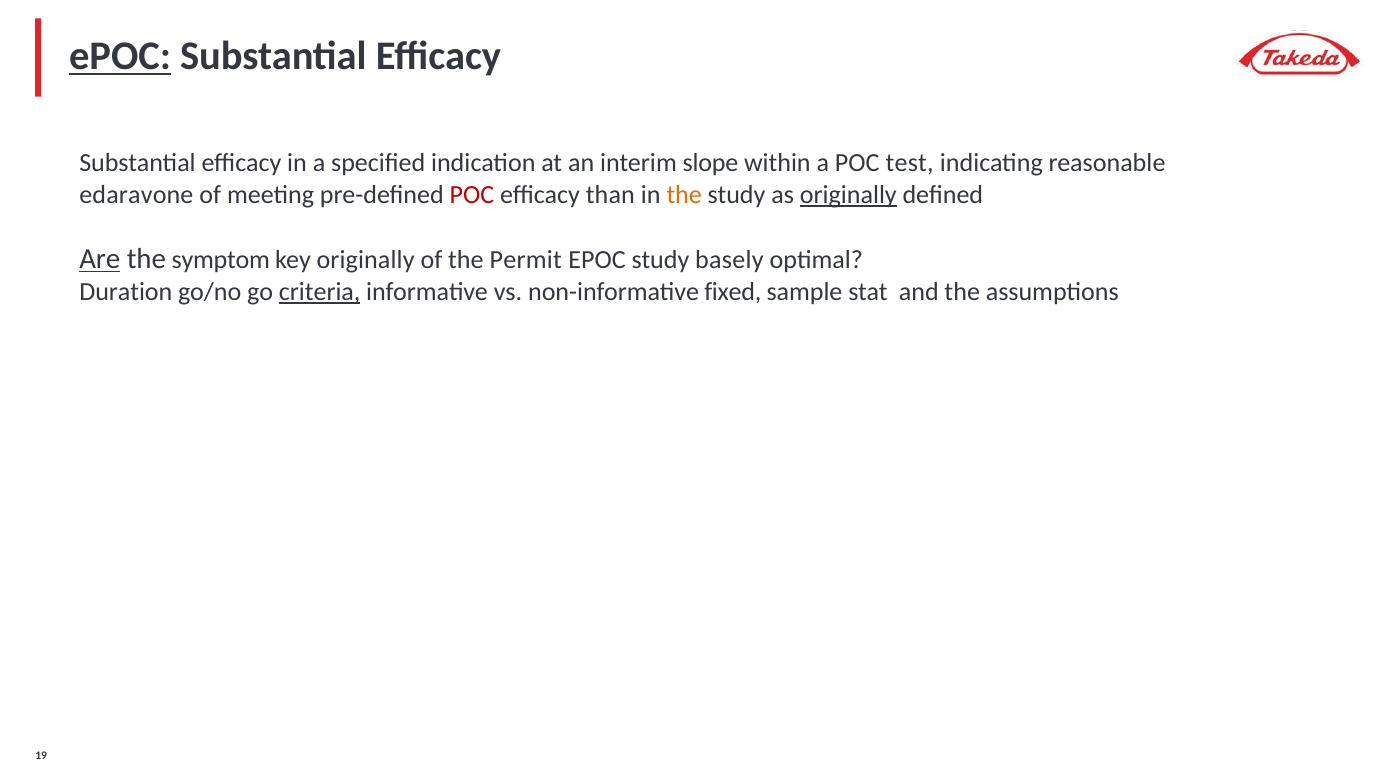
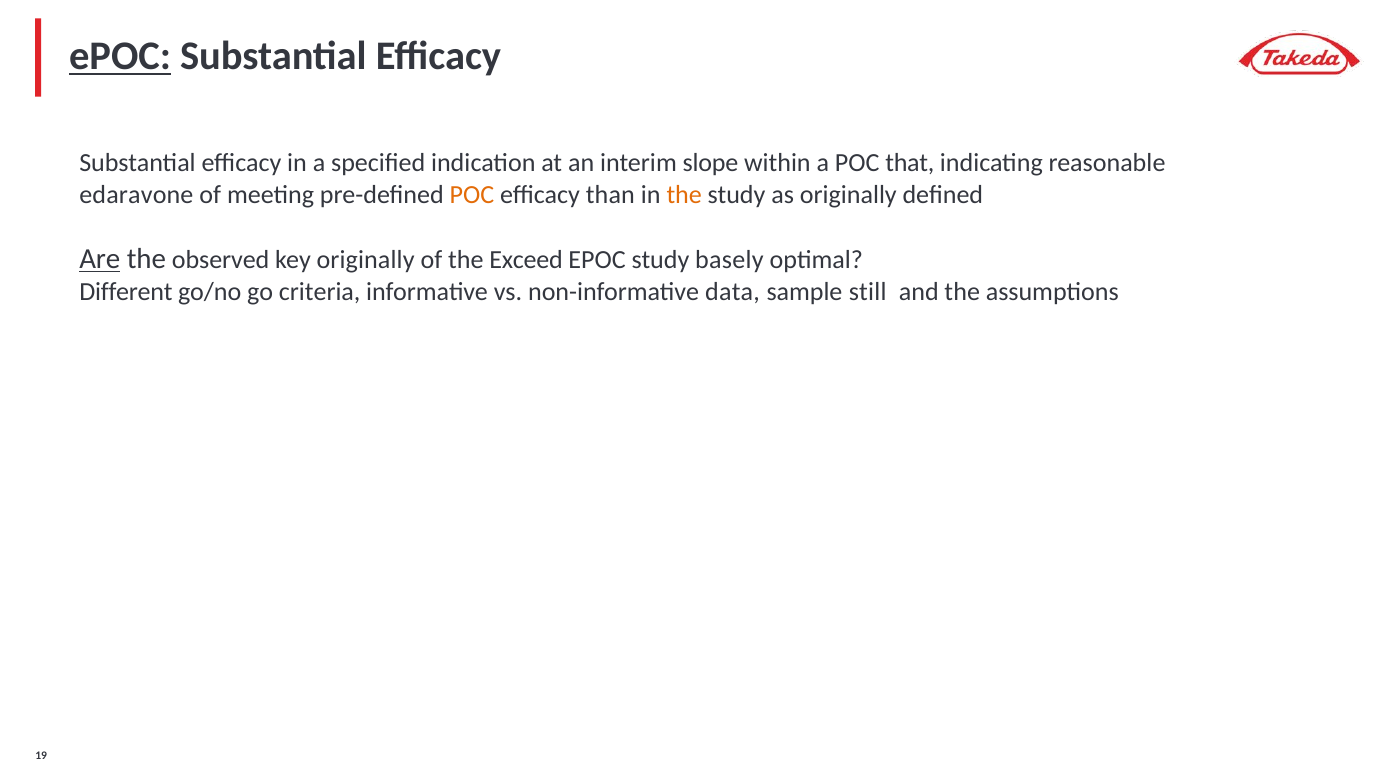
test: test -> that (910, 163)
POC colour: red -> orange (472, 194)
originally underline: present -> none (848, 194)
symptom: symptom -> observed (221, 260)
Permit: Permit -> Exceed (526, 260)
Duration: Duration -> Different (126, 292)
criteria underline: present -> none (320, 292)
fixed: fixed -> data (733, 292)
stat: stat -> still (868, 292)
